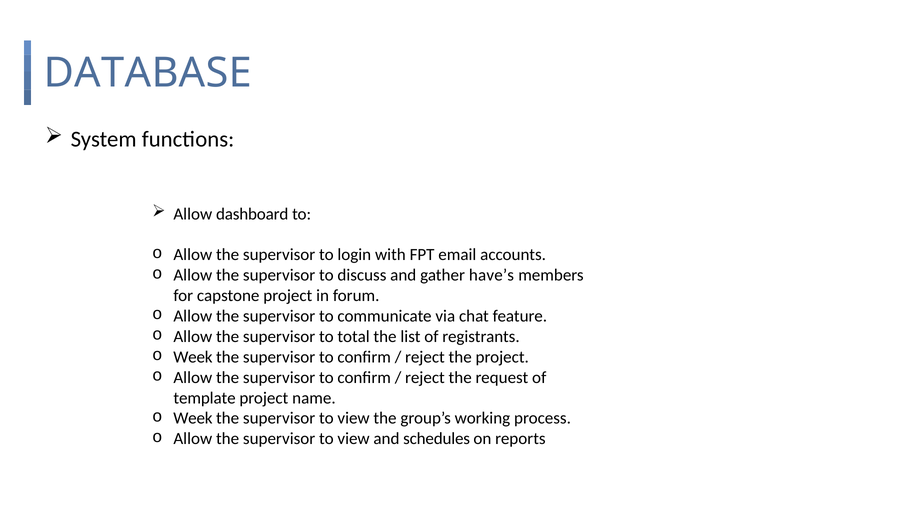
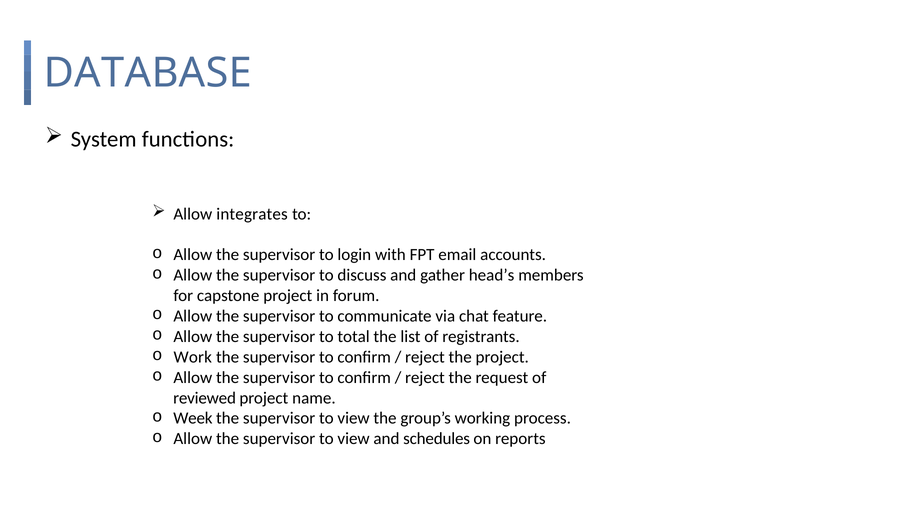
dashboard: dashboard -> integrates (252, 214)
have’s: have’s -> head’s (492, 275)
Week: Week -> Work (193, 357)
template: template -> reviewed (205, 398)
